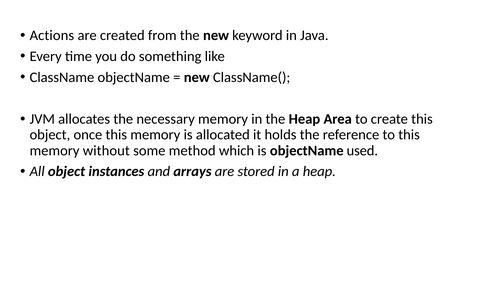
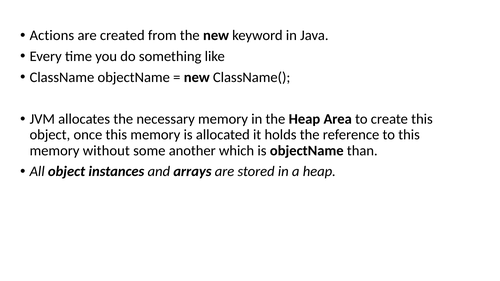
method: method -> another (192, 151)
used: used -> than (362, 151)
